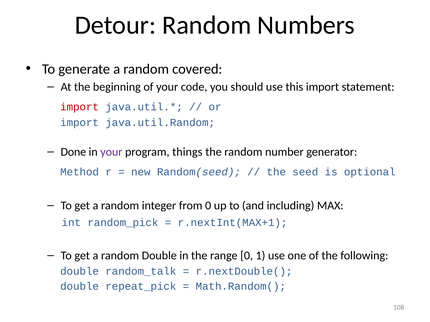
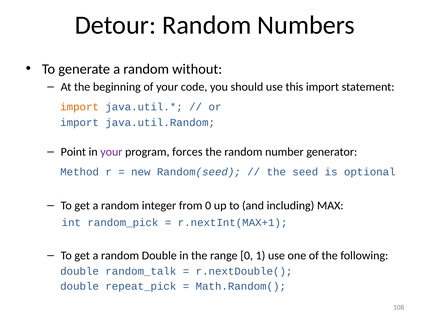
covered: covered -> without (197, 69)
import colour: red -> orange (80, 107)
Done: Done -> Point (73, 152)
things: things -> forces (187, 152)
